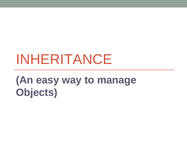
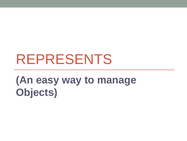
INHERITANCE: INHERITANCE -> REPRESENTS (64, 59)
